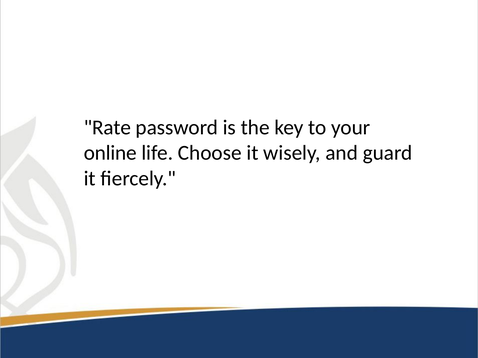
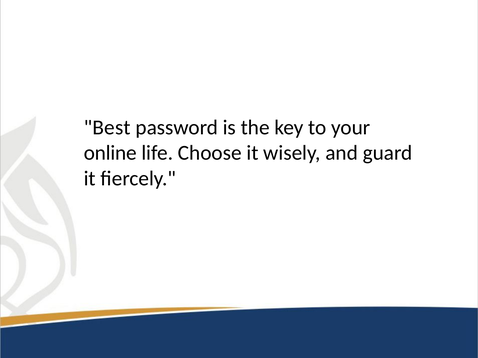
Rate: Rate -> Best (107, 128)
